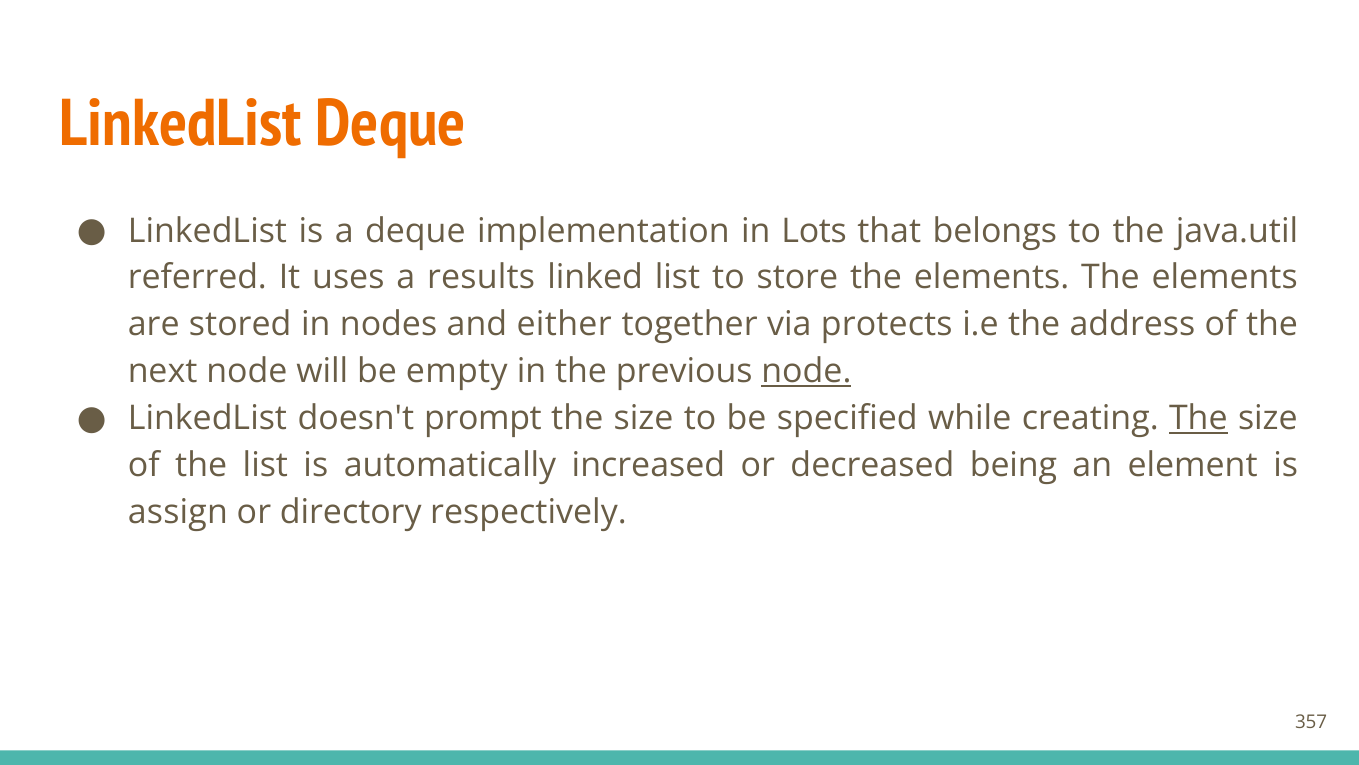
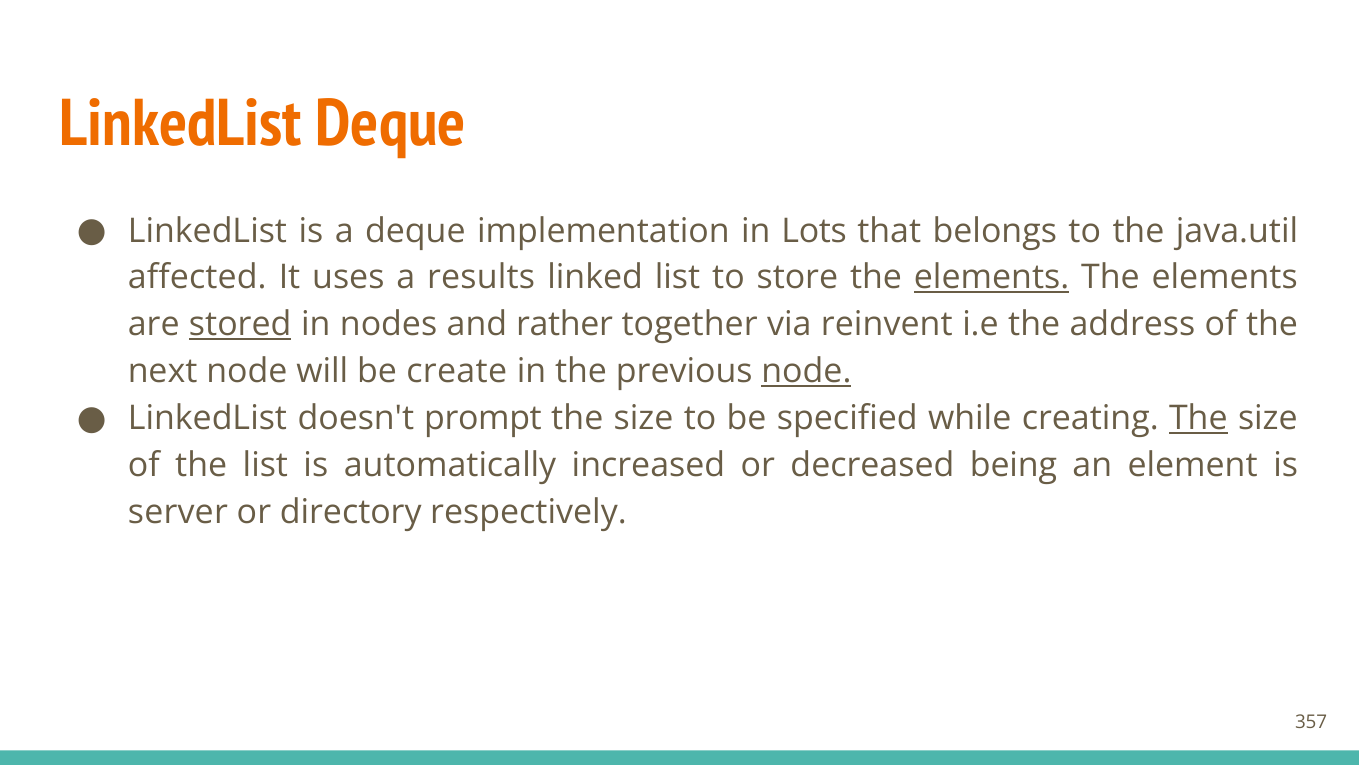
referred: referred -> affected (197, 278)
elements underline: none -> present (992, 278)
stored underline: none -> present (240, 324)
either: either -> rather (564, 324)
protects: protects -> reinvent (887, 324)
empty: empty -> create (457, 371)
assign: assign -> server (178, 512)
